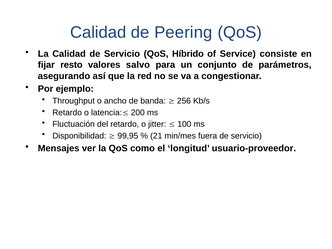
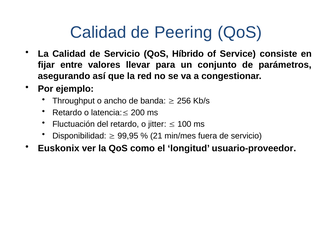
resto: resto -> entre (71, 65)
salvo: salvo -> llevar (138, 65)
Mensajes: Mensajes -> Euskonix (59, 148)
